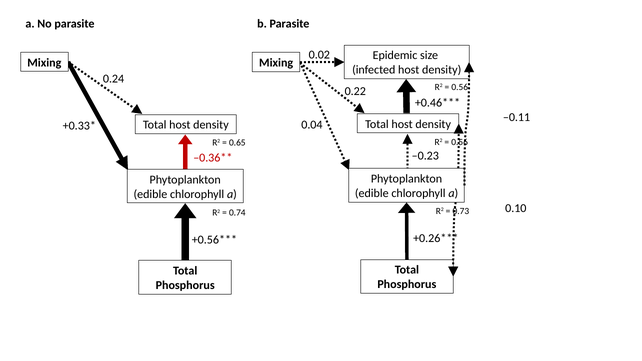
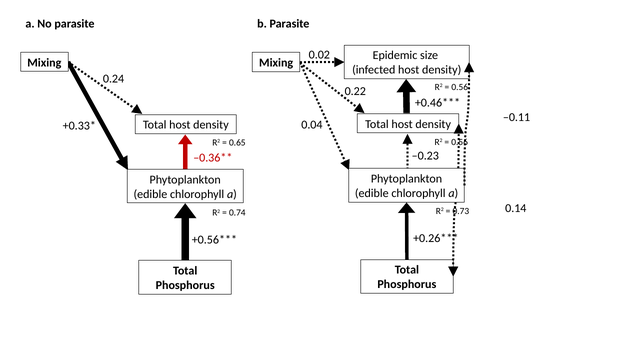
0.10: 0.10 -> 0.14 (516, 208)
